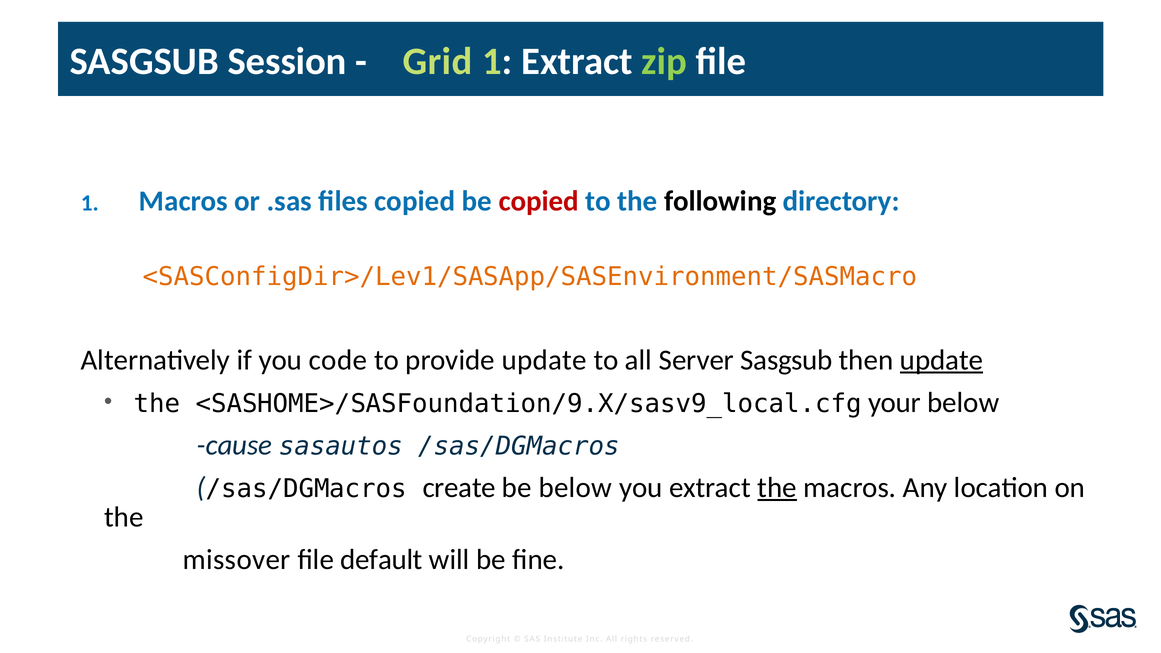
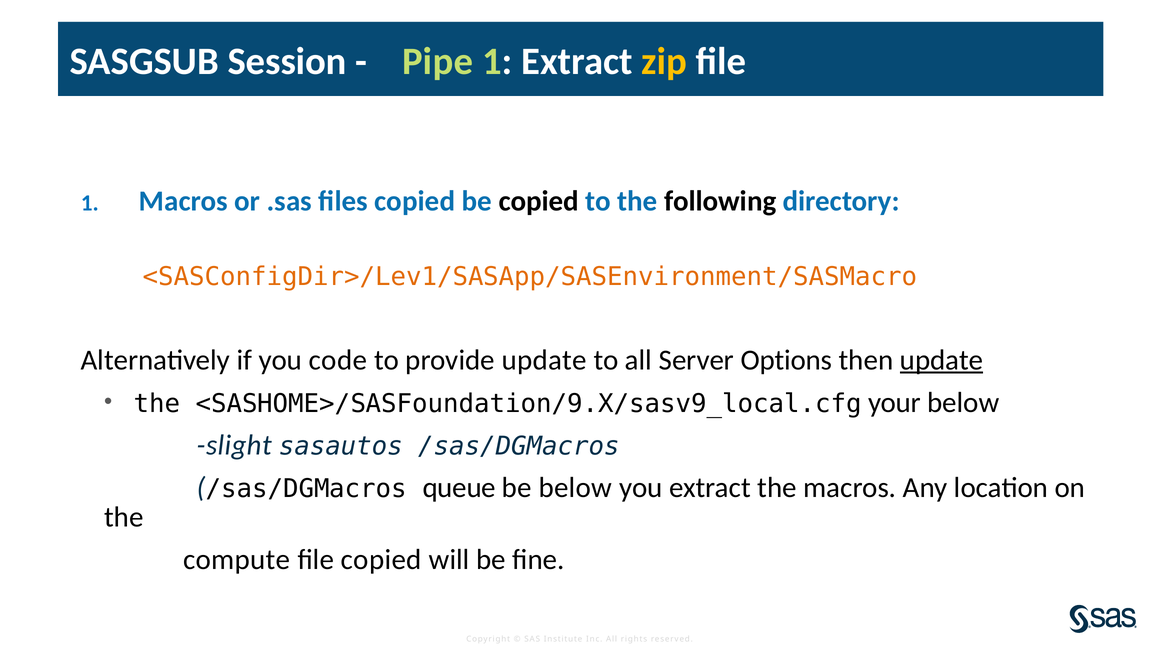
Grid: Grid -> Pipe (438, 62)
zip colour: light green -> yellow (664, 62)
copied colour: red -> black (539, 201)
Server Sasgsub: Sasgsub -> Options (786, 360)
cause: cause -> slight (234, 445)
create: create -> queue (459, 488)
the underline: present -> none (777, 488)
missover: missover -> compute (237, 560)
file default: default -> copied (381, 560)
